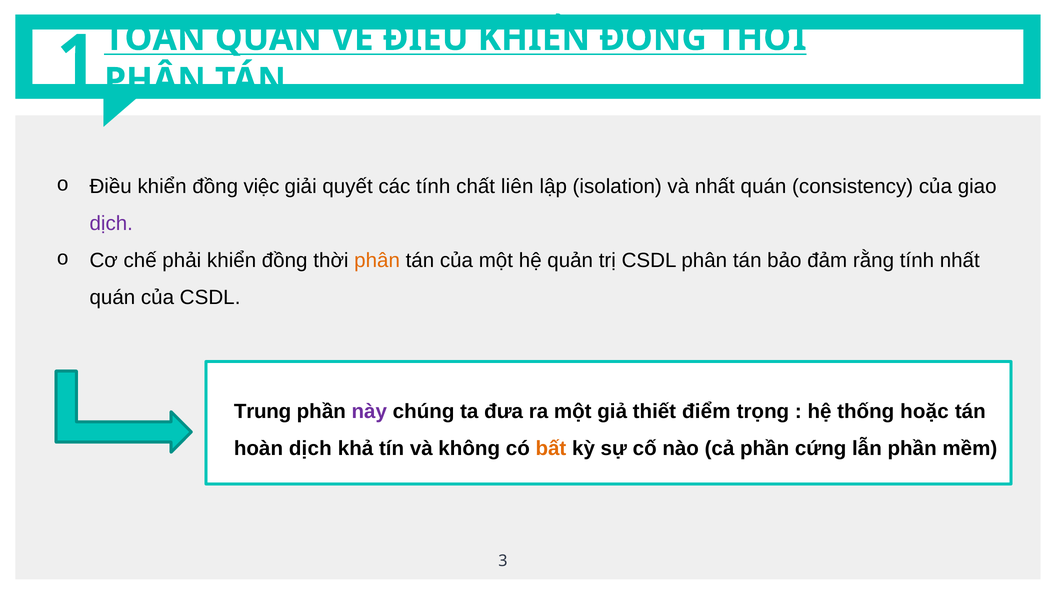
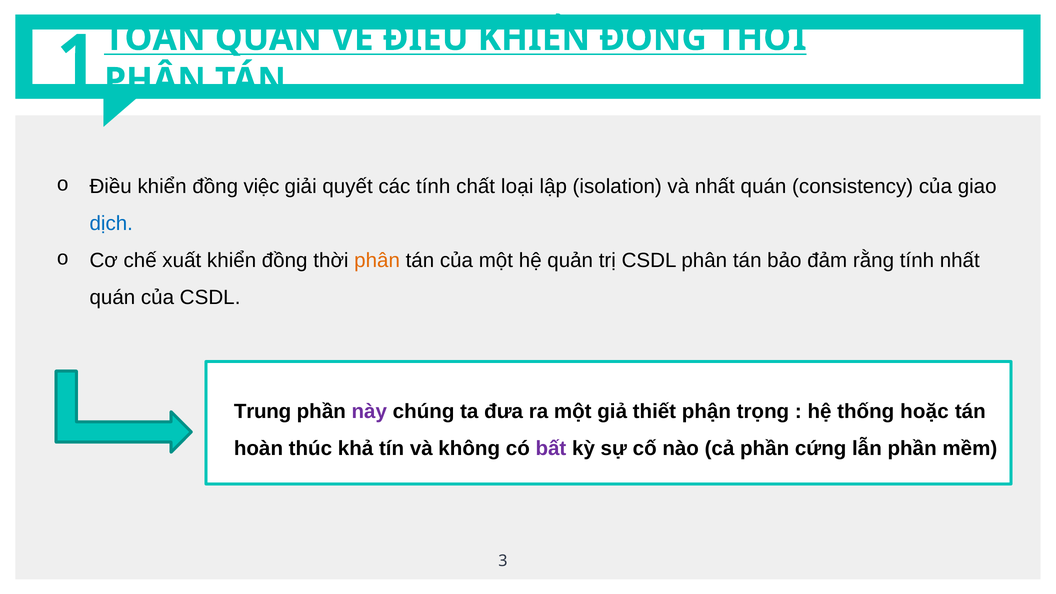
liên: liên -> loại (517, 187)
dịch colour: purple -> blue (111, 224)
phải: phải -> xuất (182, 261)
điểm: điểm -> phận (706, 411)
hoàn dịch: dịch -> thúc (310, 448)
bất colour: orange -> purple (551, 448)
